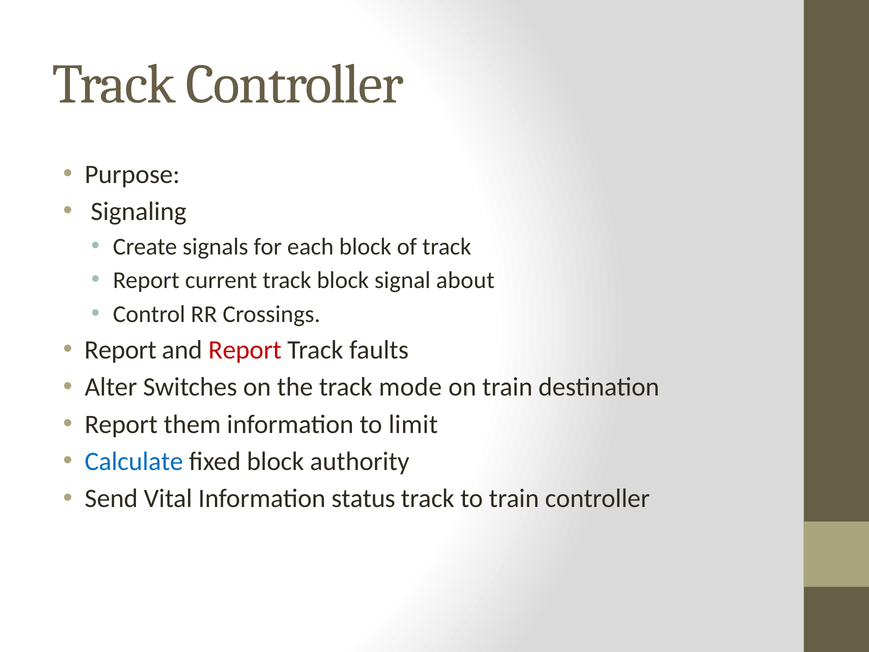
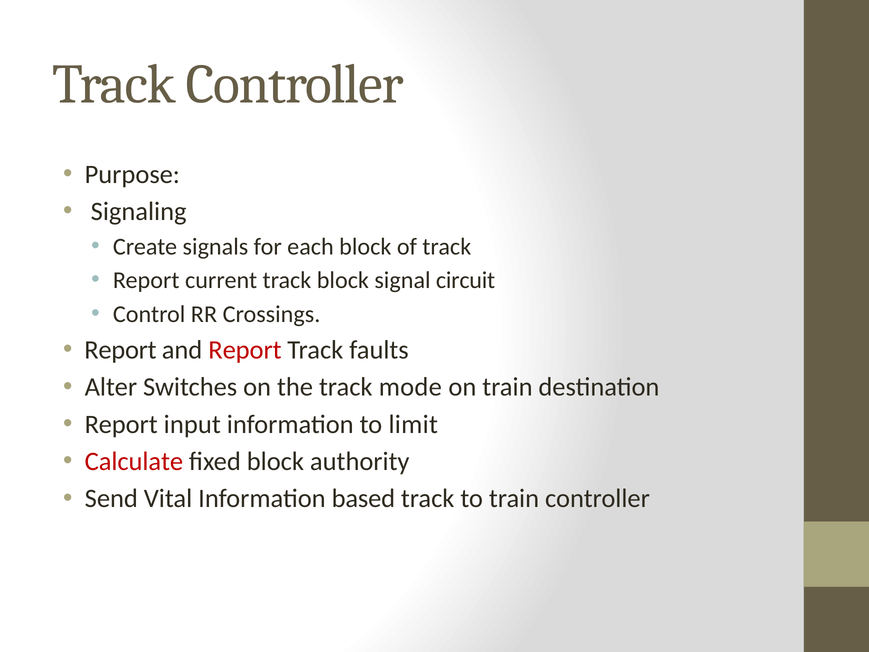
about: about -> circuit (466, 280)
them: them -> input (192, 424)
Calculate colour: blue -> red (134, 461)
status: status -> based (363, 499)
